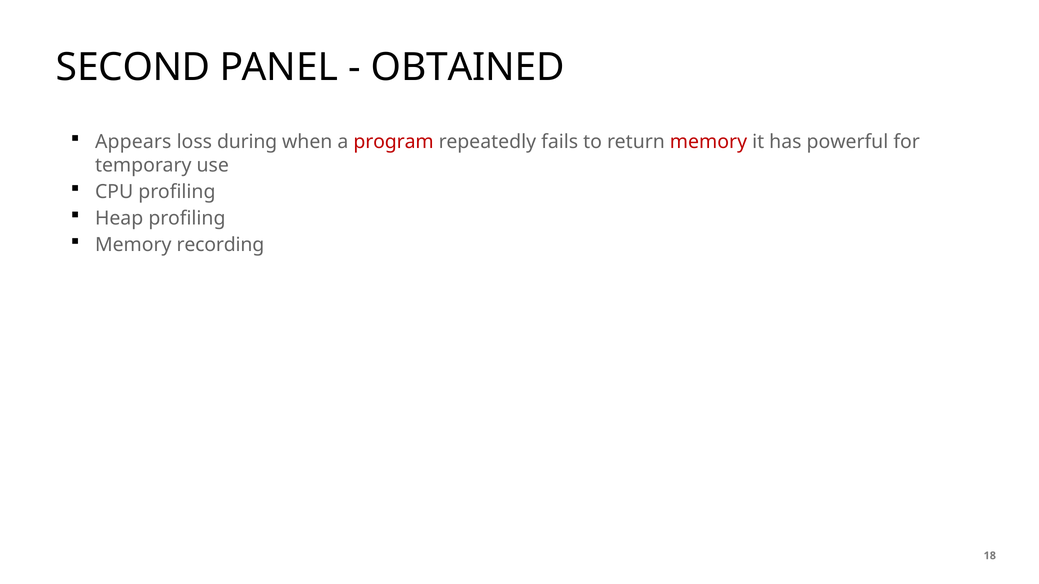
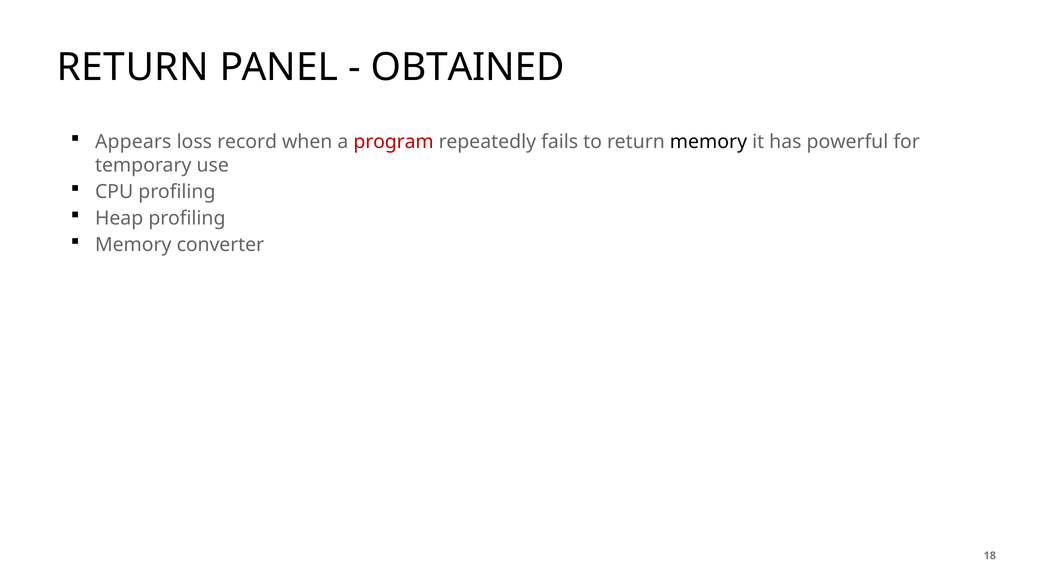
SECOND: SECOND -> RETURN (133, 68)
during: during -> record (247, 142)
memory colour: red -> black (708, 142)
recording: recording -> converter (220, 245)
